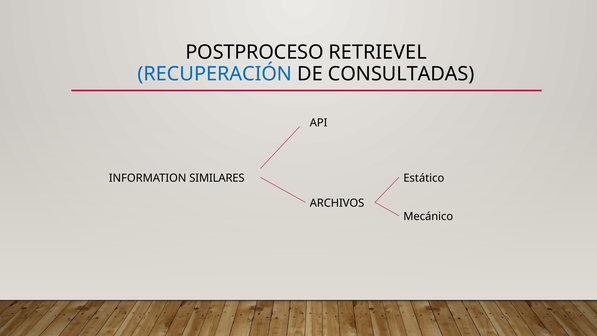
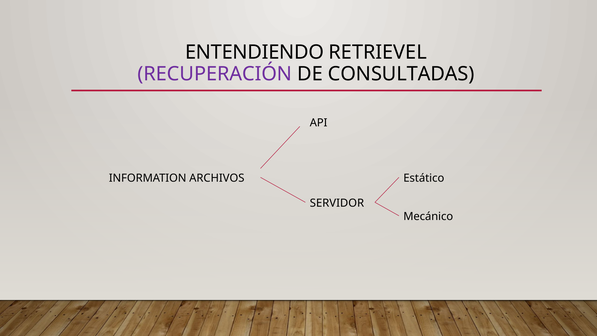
POSTPROCESO: POSTPROCESO -> ENTENDIENDO (255, 52)
RECUPERACIÓN colour: blue -> purple (215, 74)
SIMILARES: SIMILARES -> ARCHIVOS (217, 178)
ARCHIVOS: ARCHIVOS -> SERVIDOR (337, 203)
